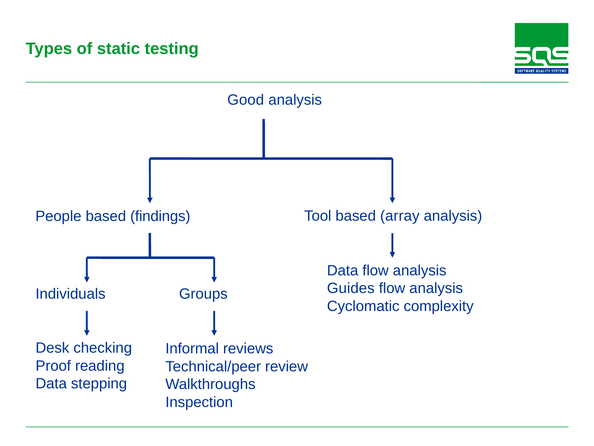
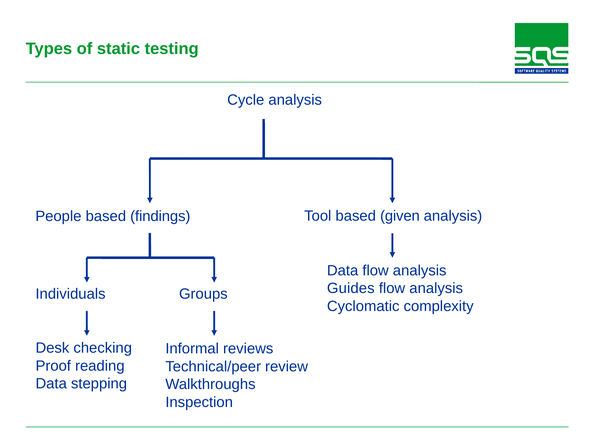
Good: Good -> Cycle (246, 100)
array: array -> given (400, 216)
